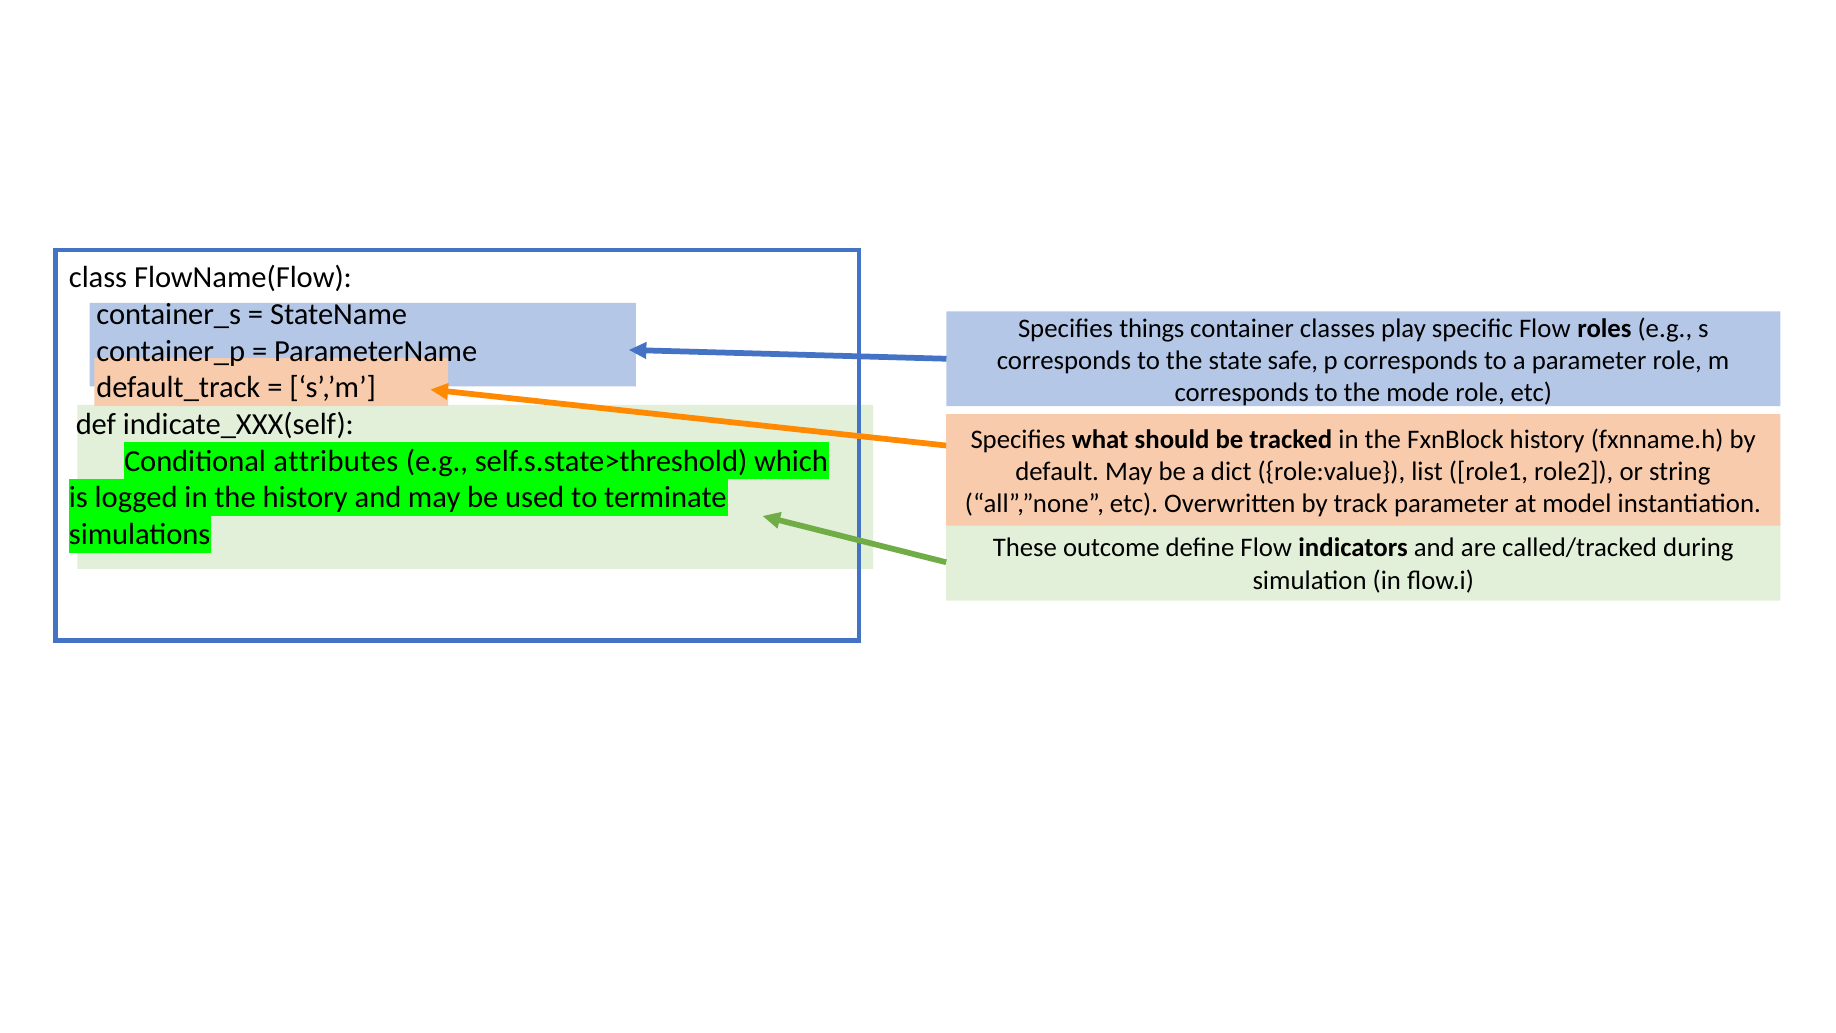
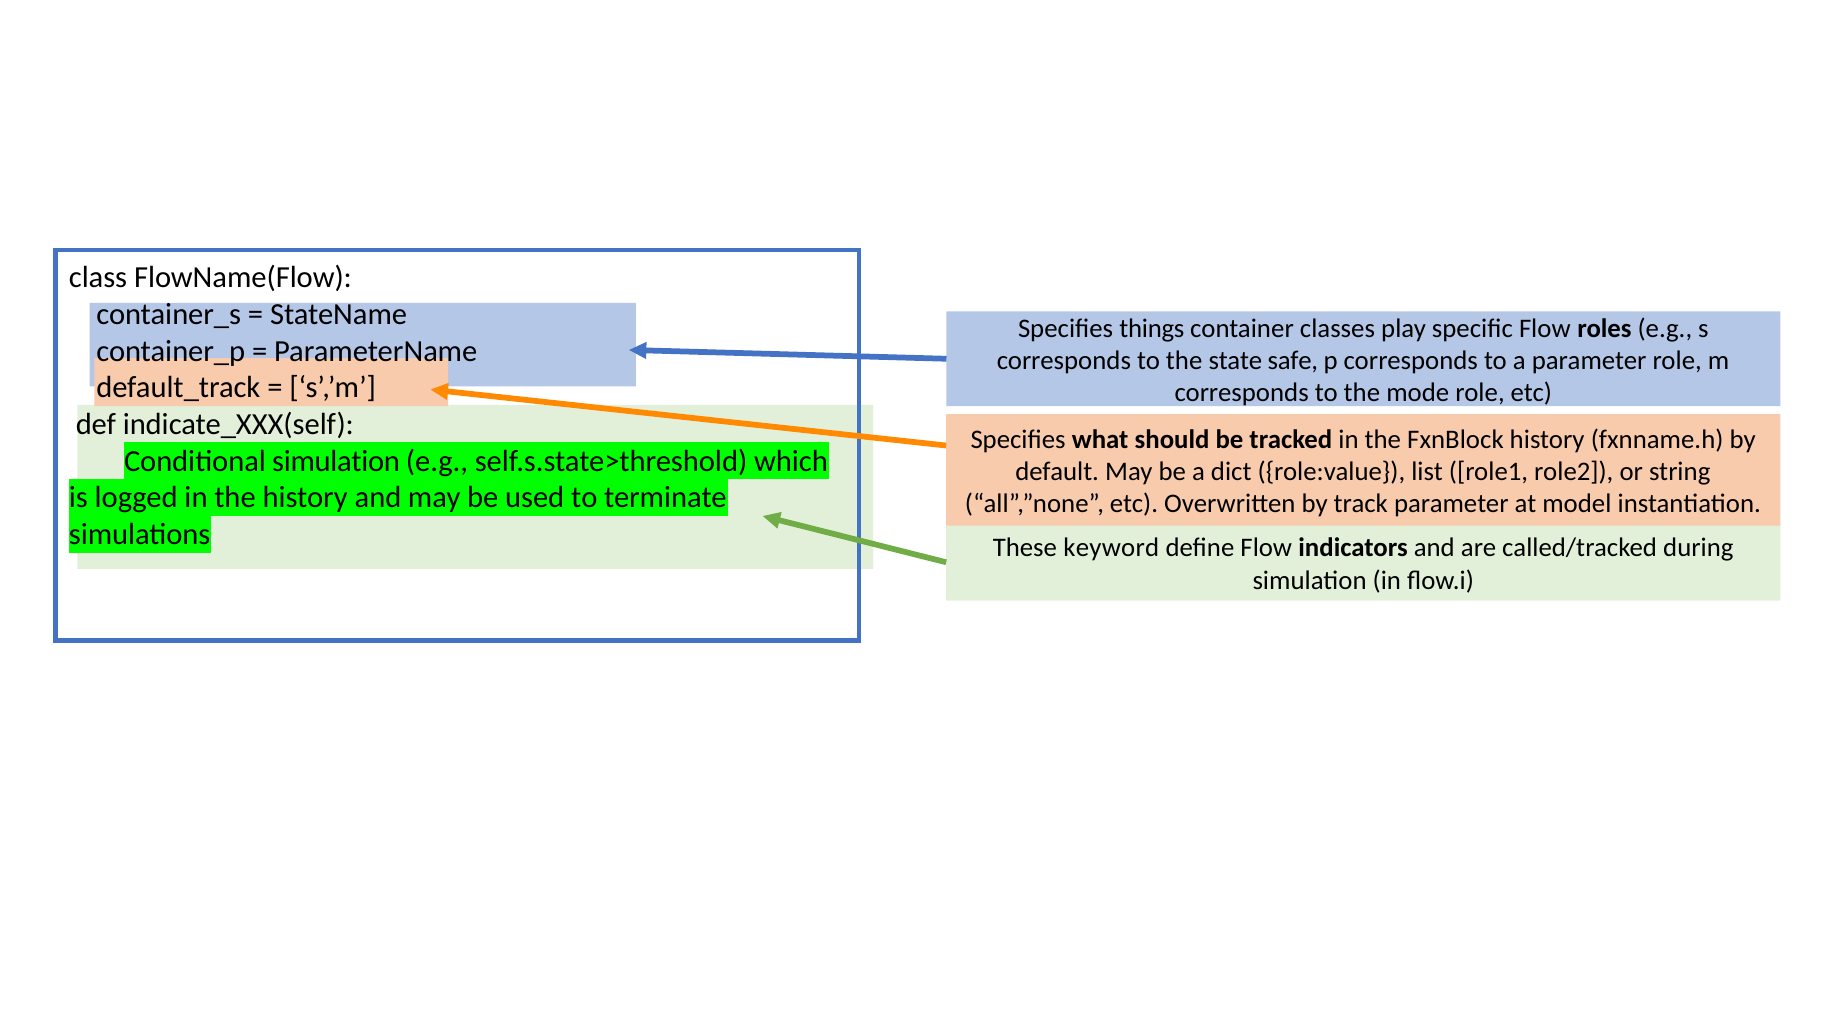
Conditional attributes: attributes -> simulation (336, 461)
outcome: outcome -> keyword (1111, 548)
